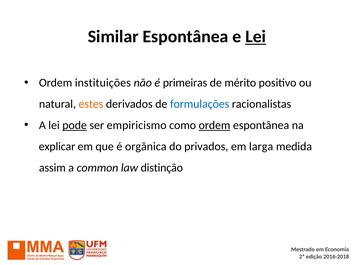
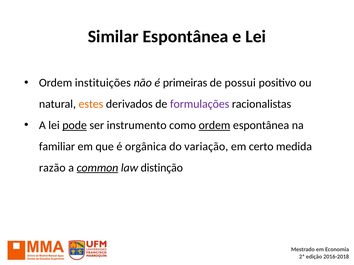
Lei underline: present -> none (256, 37)
mérito: mérito -> possui (240, 83)
formulações colour: blue -> purple (200, 104)
empiricismo: empiricismo -> instrumento (137, 125)
explicar: explicar -> familiar (57, 147)
privados: privados -> variação (206, 147)
larga: larga -> certo (261, 147)
assim: assim -> razão (52, 168)
common underline: none -> present (97, 168)
